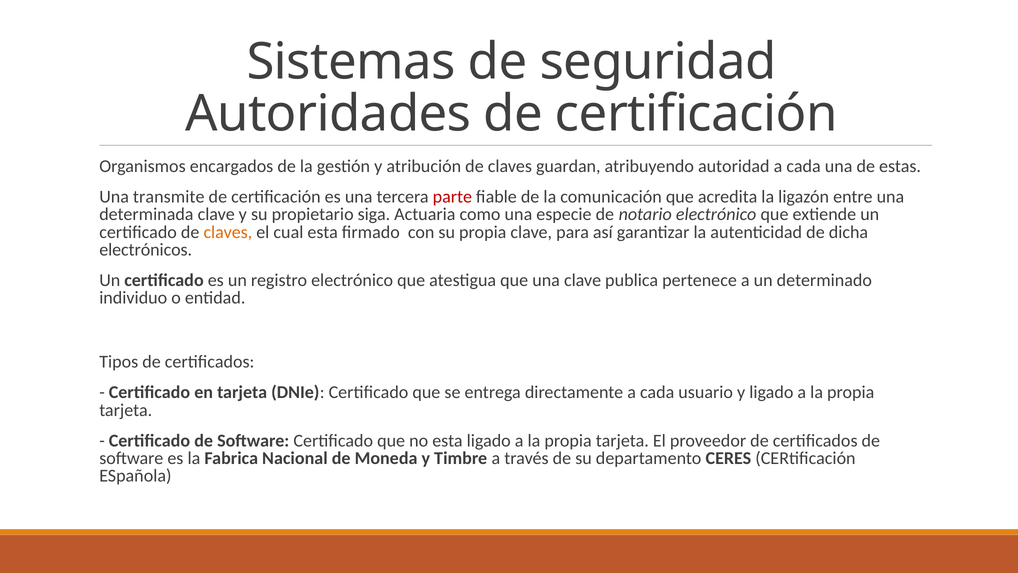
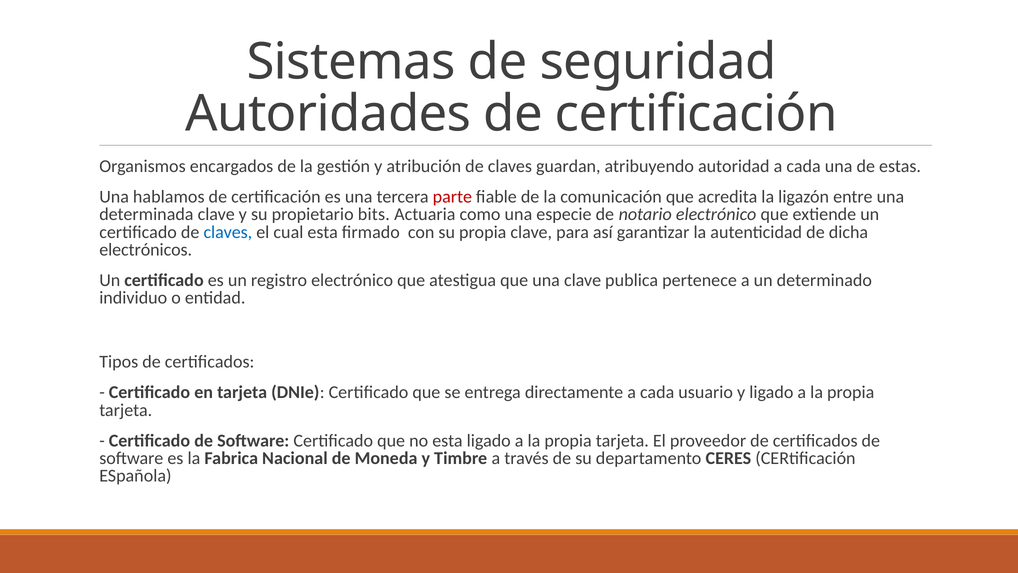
transmite: transmite -> hablamos (169, 197)
siga: siga -> bits (374, 214)
claves colour: orange -> blue (228, 232)
